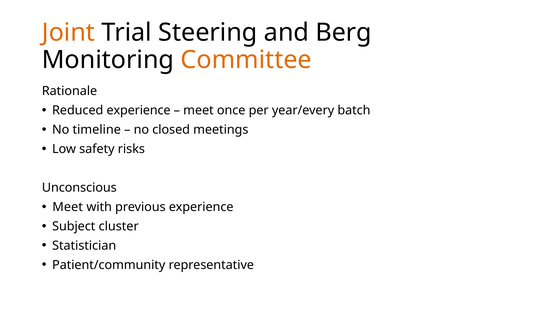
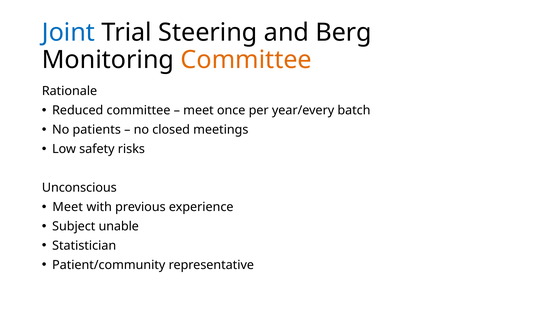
Joint colour: orange -> blue (68, 33)
Reduced experience: experience -> committee (138, 110)
timeline: timeline -> patients (97, 130)
cluster: cluster -> unable (119, 226)
